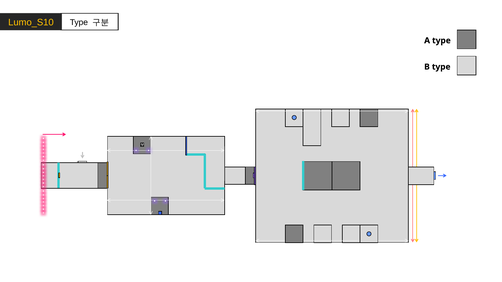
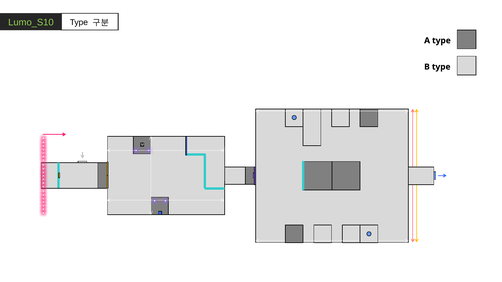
Lumo_S10 colour: yellow -> light green (31, 22)
